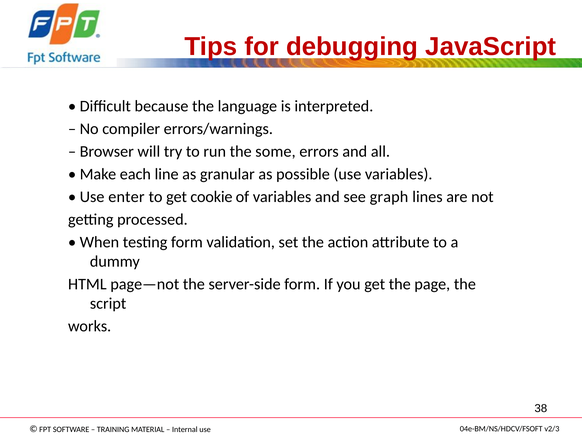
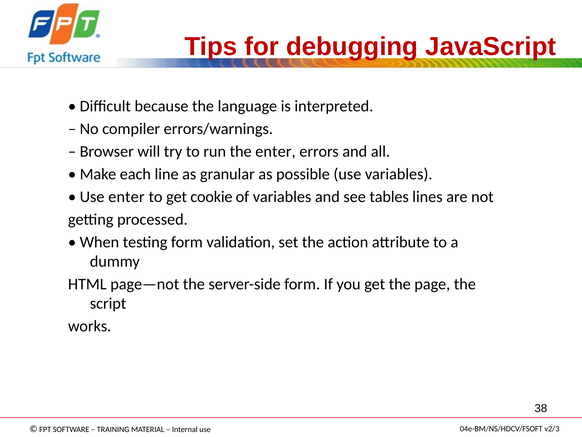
the some: some -> enter (275, 151)
graph: graph -> tables (389, 196)
